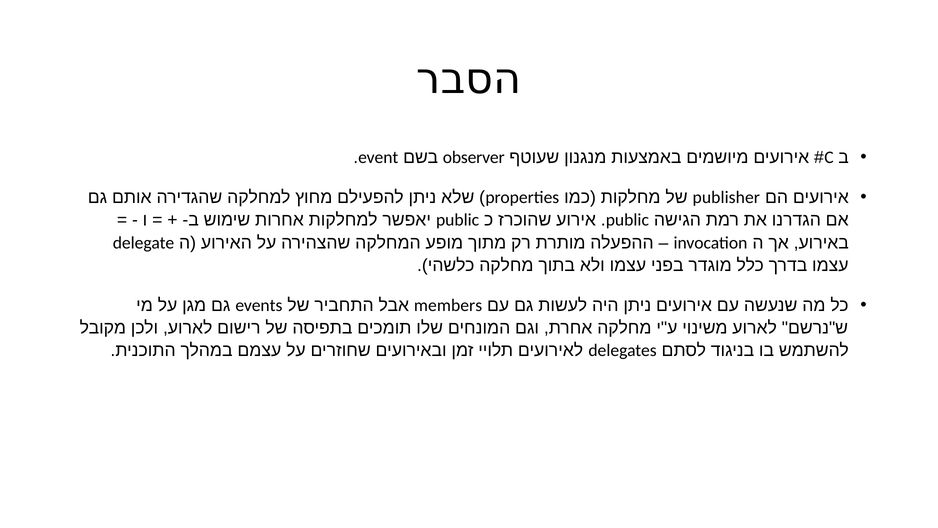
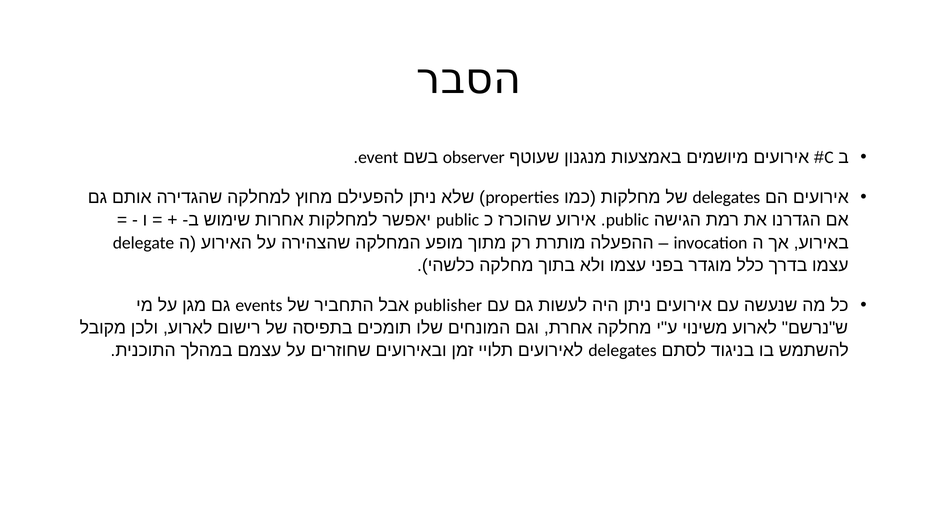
publisher: publisher -> delegates (726, 197)
members: members -> publisher (448, 305)
